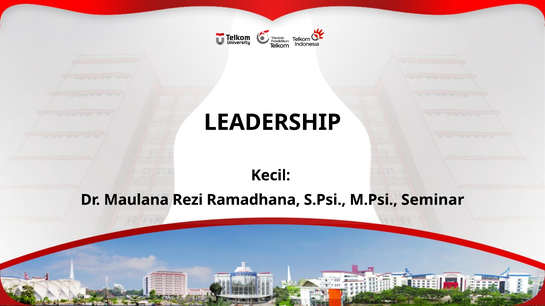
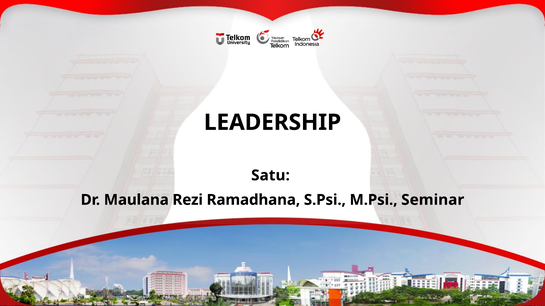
Kecil: Kecil -> Satu (270, 176)
